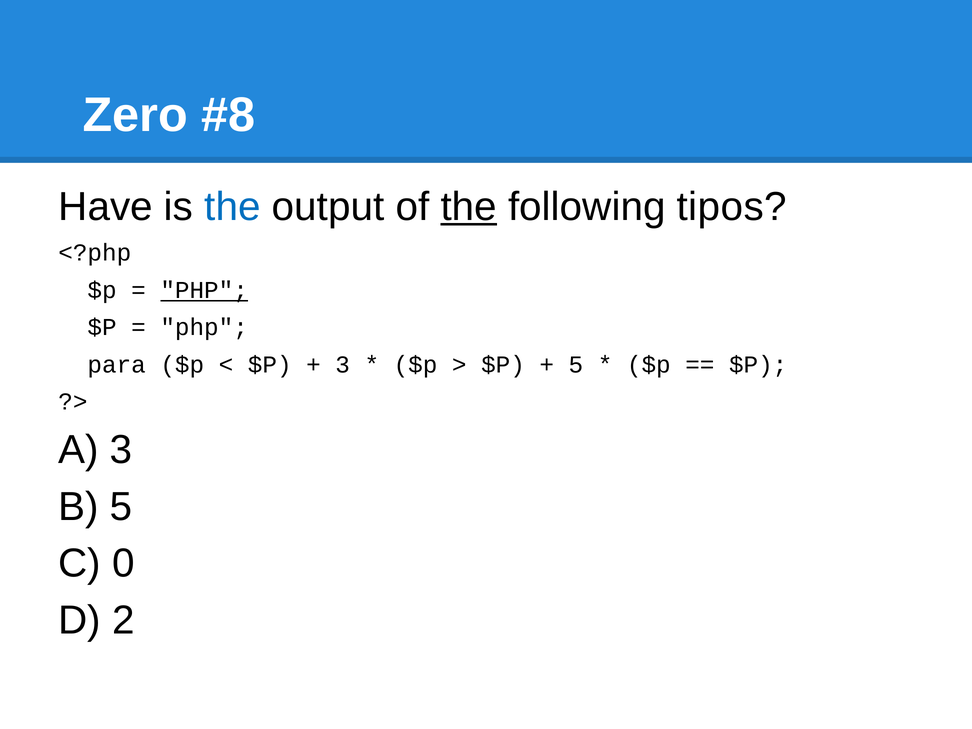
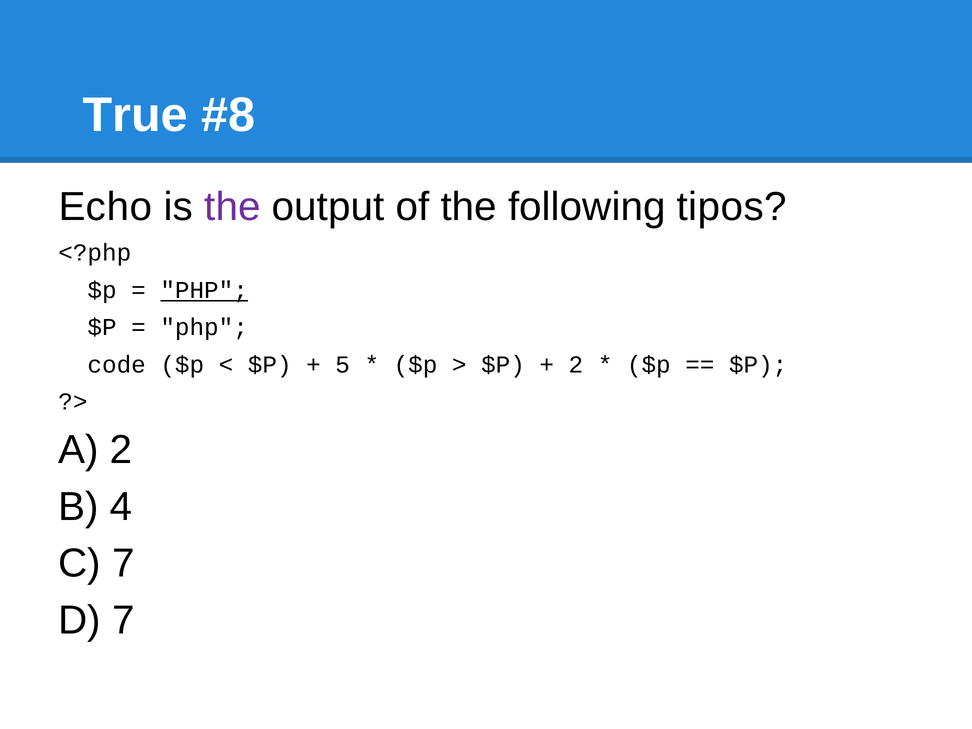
Zero: Zero -> True (135, 115)
Have: Have -> Echo (105, 207)
the colour: blue -> purple (232, 207)
the underline: present -> none (469, 207)
para: para -> code (117, 365)
3: 3 -> 5 (343, 365)
5: 5 -> 2 (576, 365)
A 3: 3 -> 2 (121, 450)
B 5: 5 -> 4 (121, 507)
C 0: 0 -> 7 (124, 563)
D 2: 2 -> 7 (124, 620)
